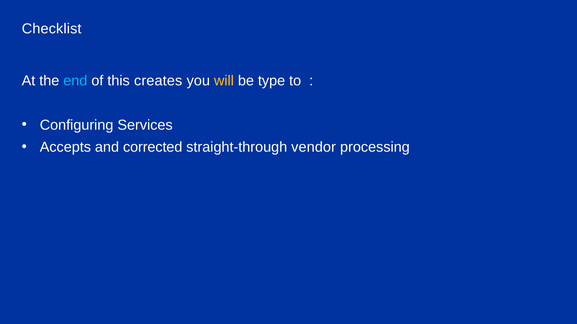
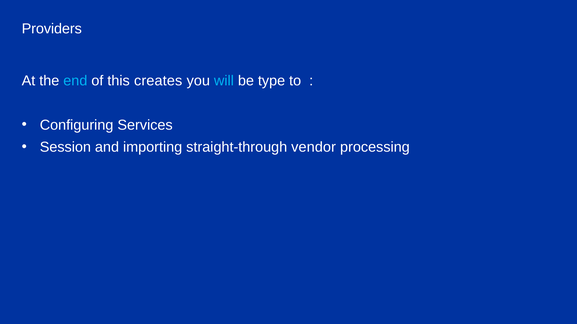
Checklist: Checklist -> Providers (52, 29)
will colour: yellow -> light blue (224, 81)
Accepts: Accepts -> Session (65, 147)
corrected: corrected -> importing (153, 147)
